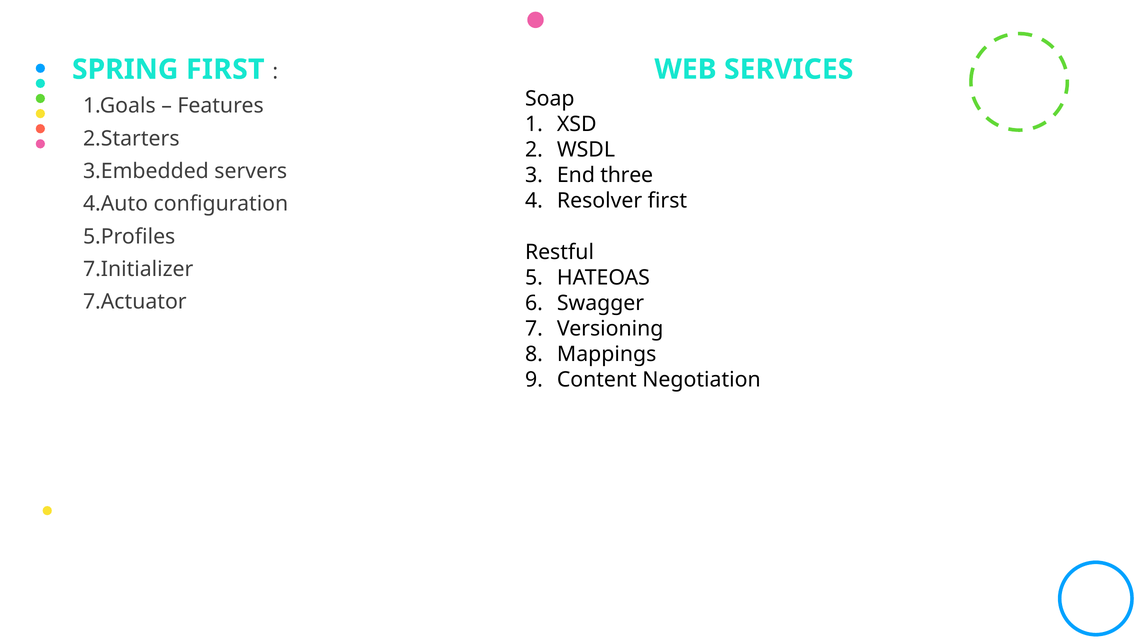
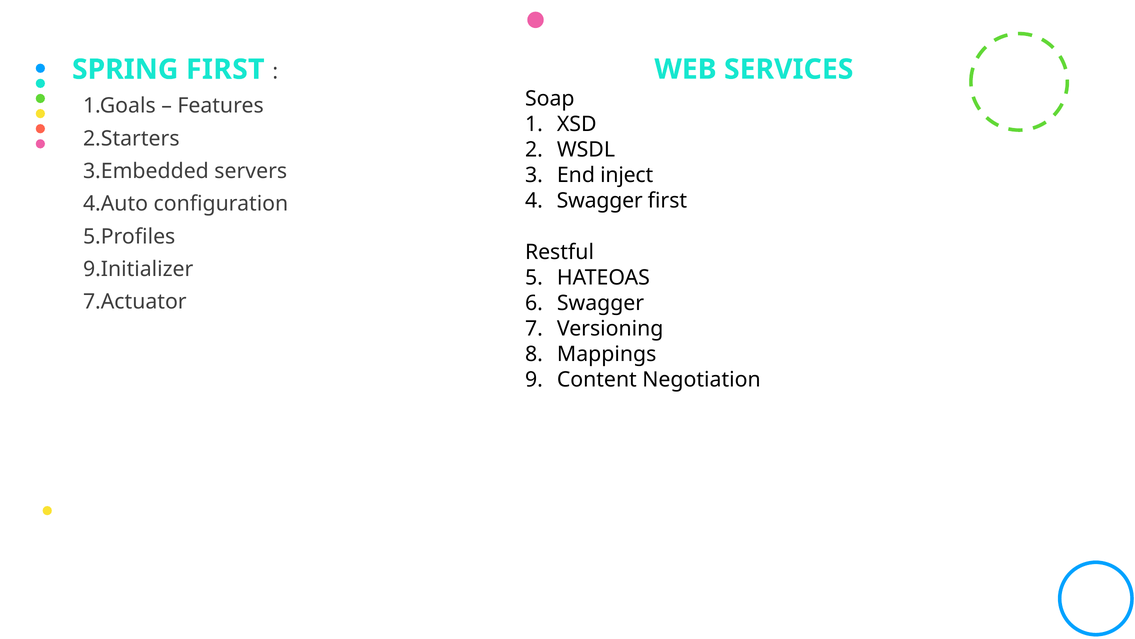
three: three -> inject (627, 175)
Resolver: Resolver -> Swagger (600, 201)
7.Initializer: 7.Initializer -> 9.Initializer (138, 269)
